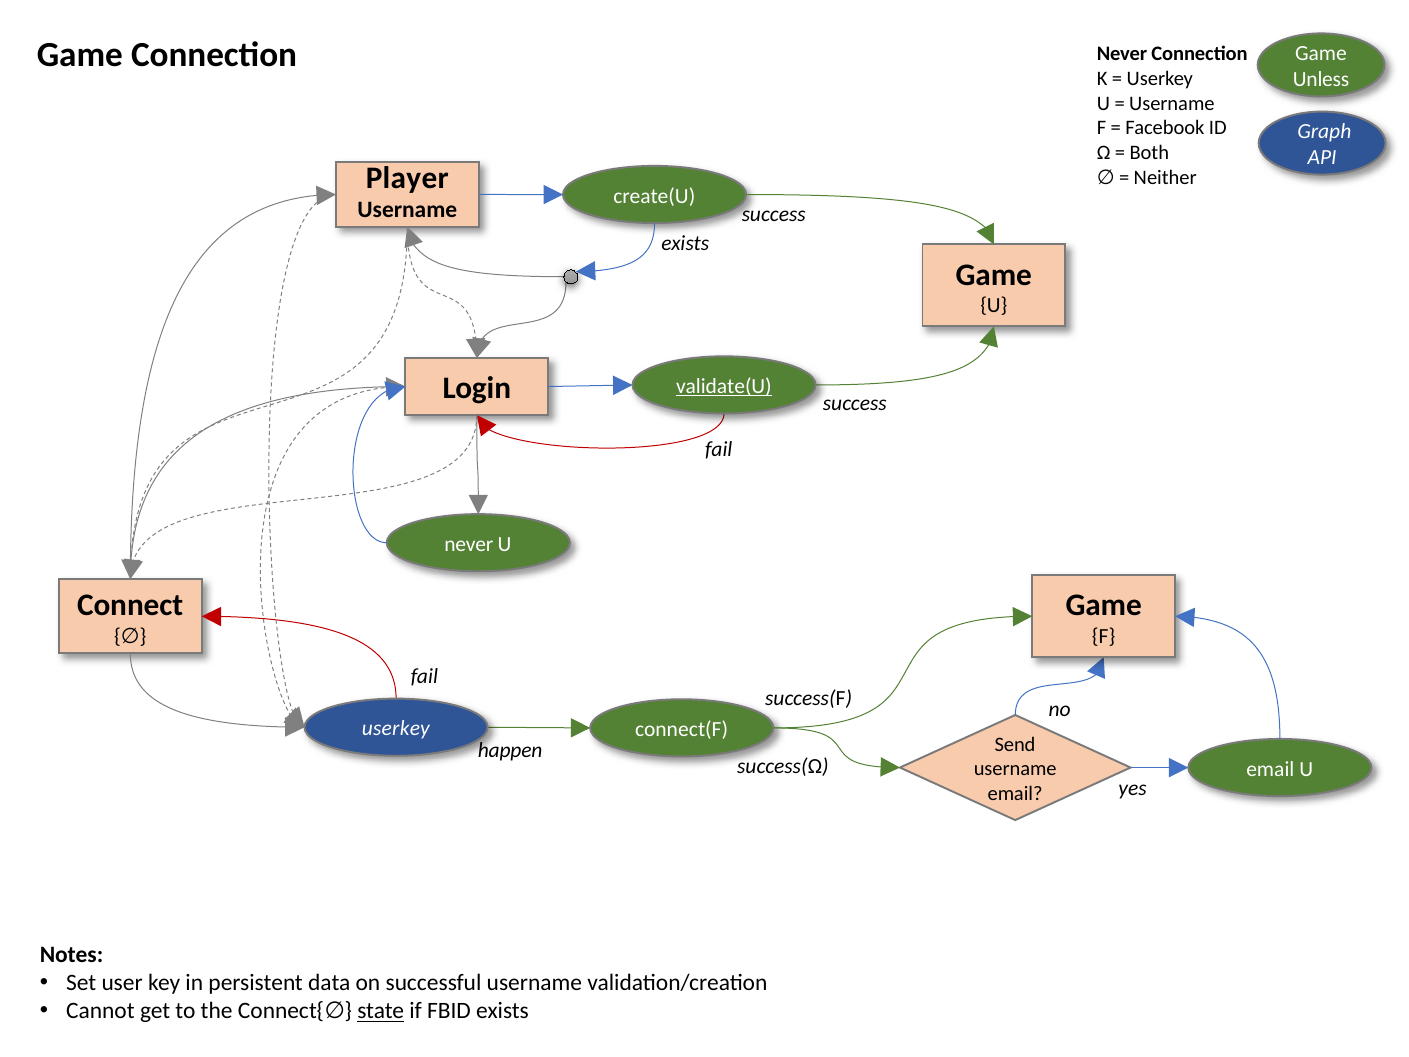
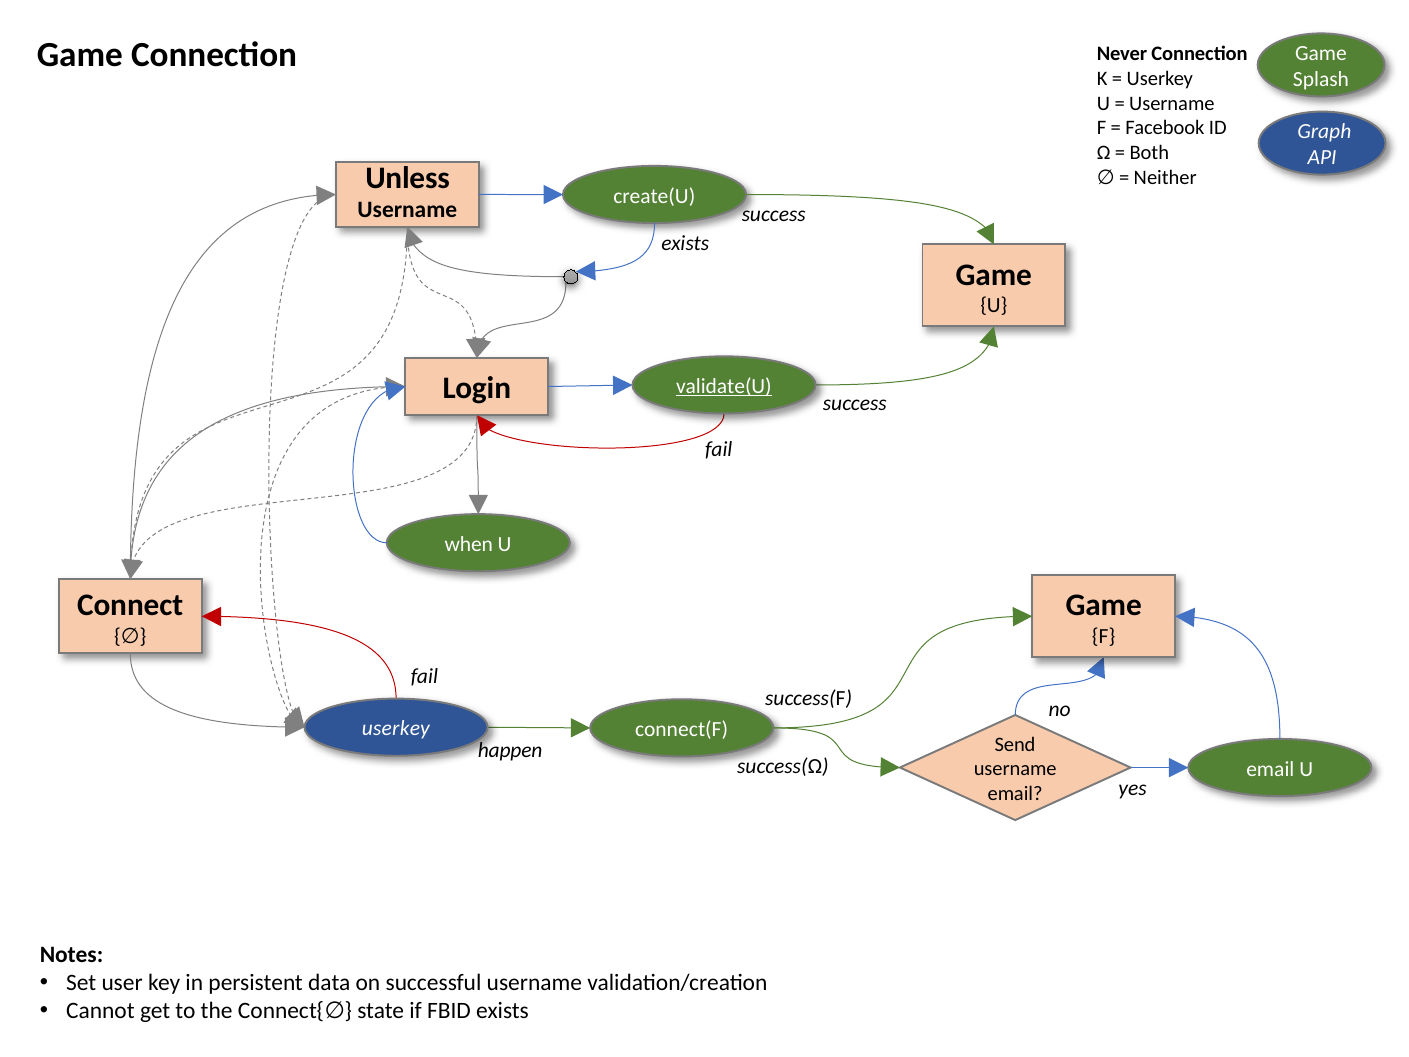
Unless: Unless -> Splash (1321, 79)
Player: Player -> Unless (408, 178)
never: never -> when (469, 544)
state underline: present -> none (381, 1011)
